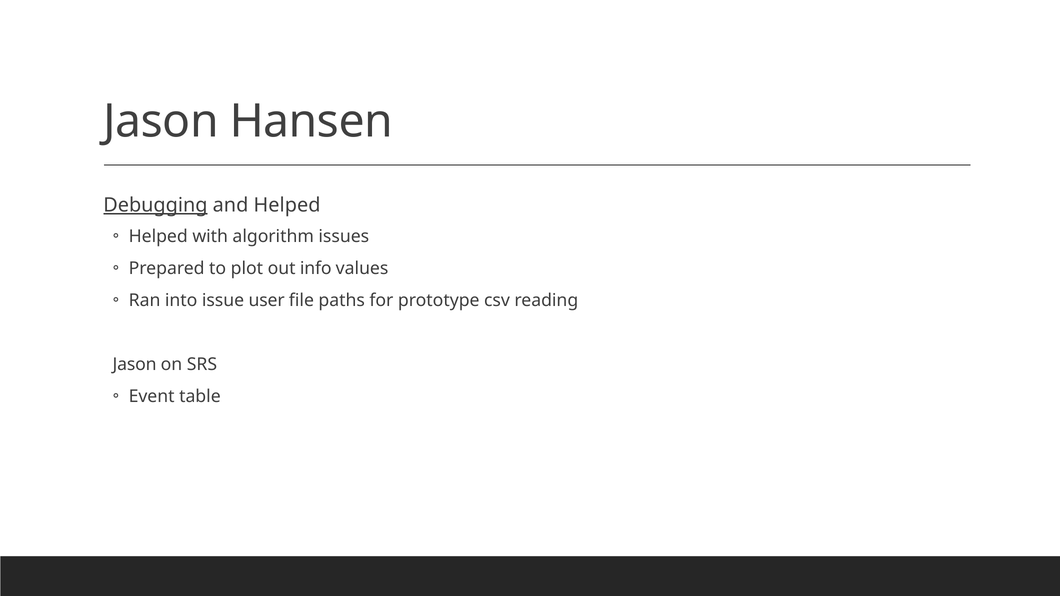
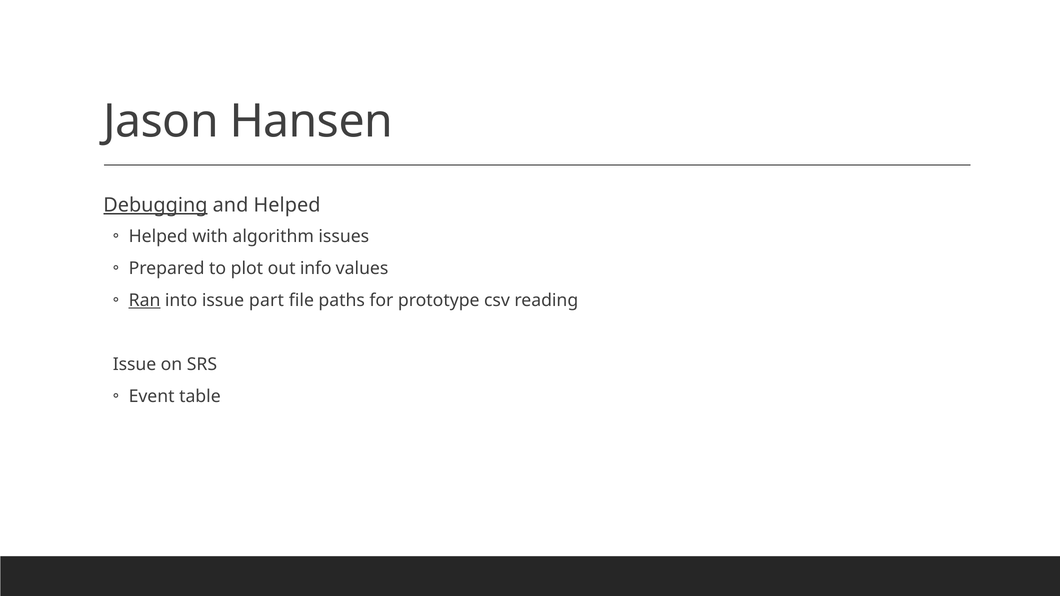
Ran underline: none -> present (145, 300)
user: user -> part (266, 300)
Jason: Jason -> Issue (135, 364)
